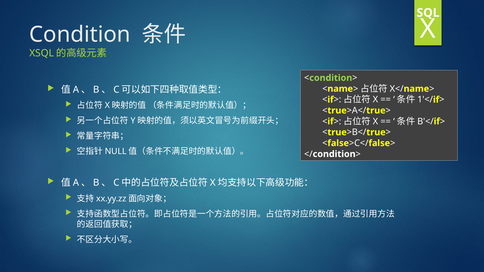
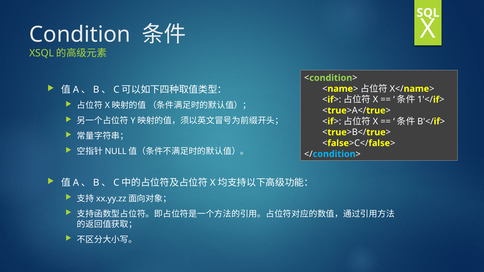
condition colour: white -> light blue (334, 154)
